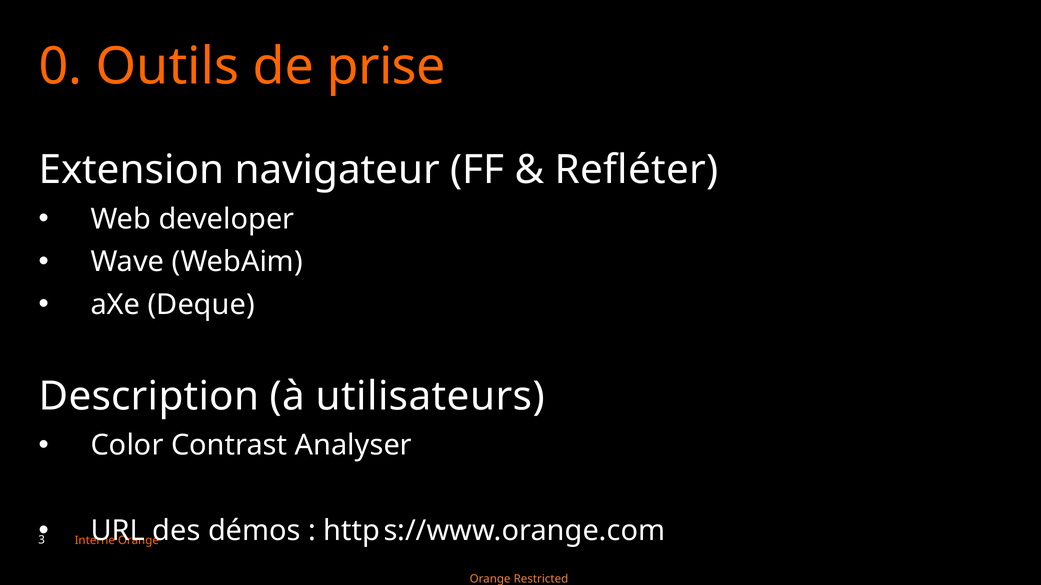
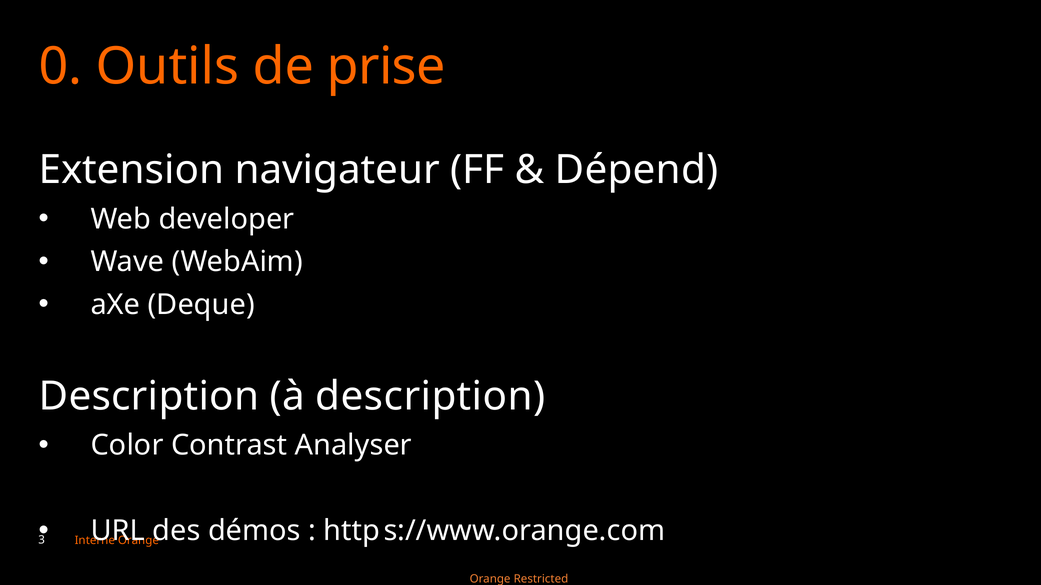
Refléter: Refléter -> Dépend (637, 170)
à utilisateurs: utilisateurs -> description (430, 397)
